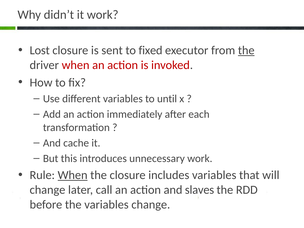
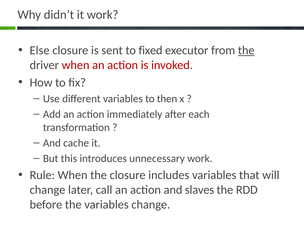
Lost: Lost -> Else (40, 50)
until: until -> then (167, 99)
When underline: present -> none (73, 175)
